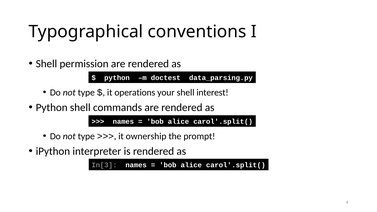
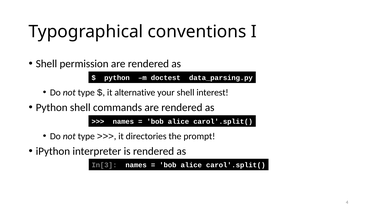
operations: operations -> alternative (135, 93)
ownership: ownership -> directories (146, 136)
